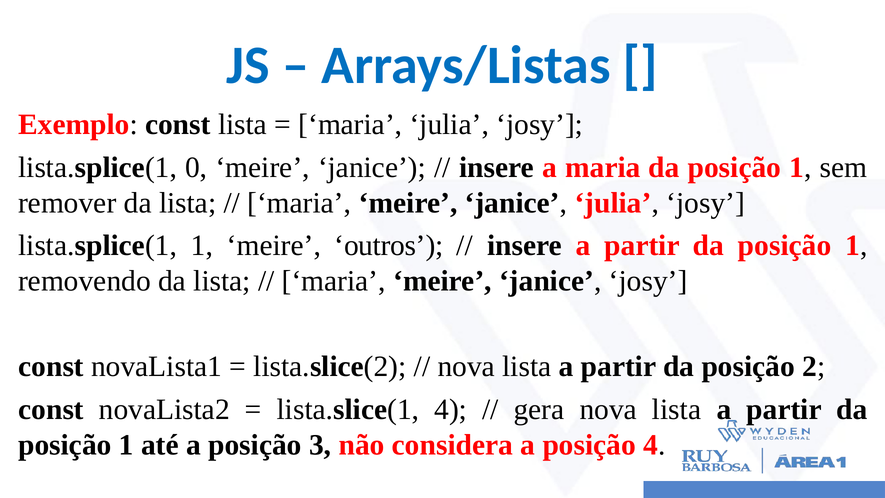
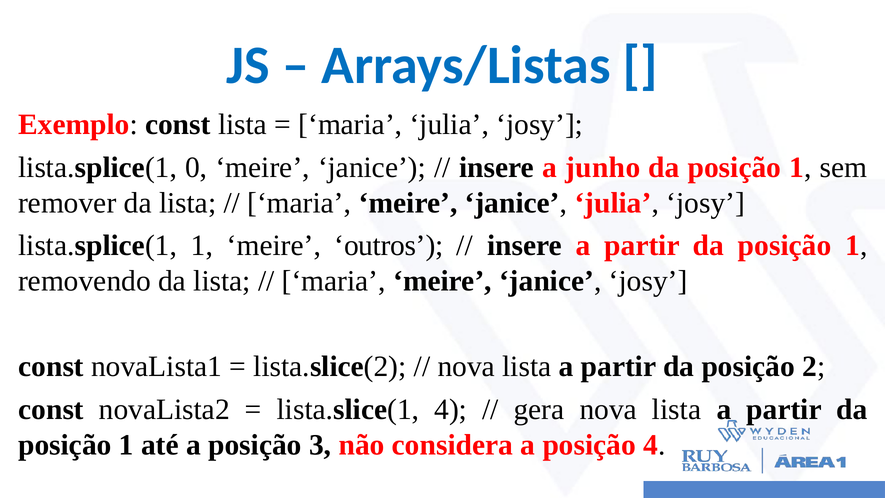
a maria: maria -> junho (603, 167)
